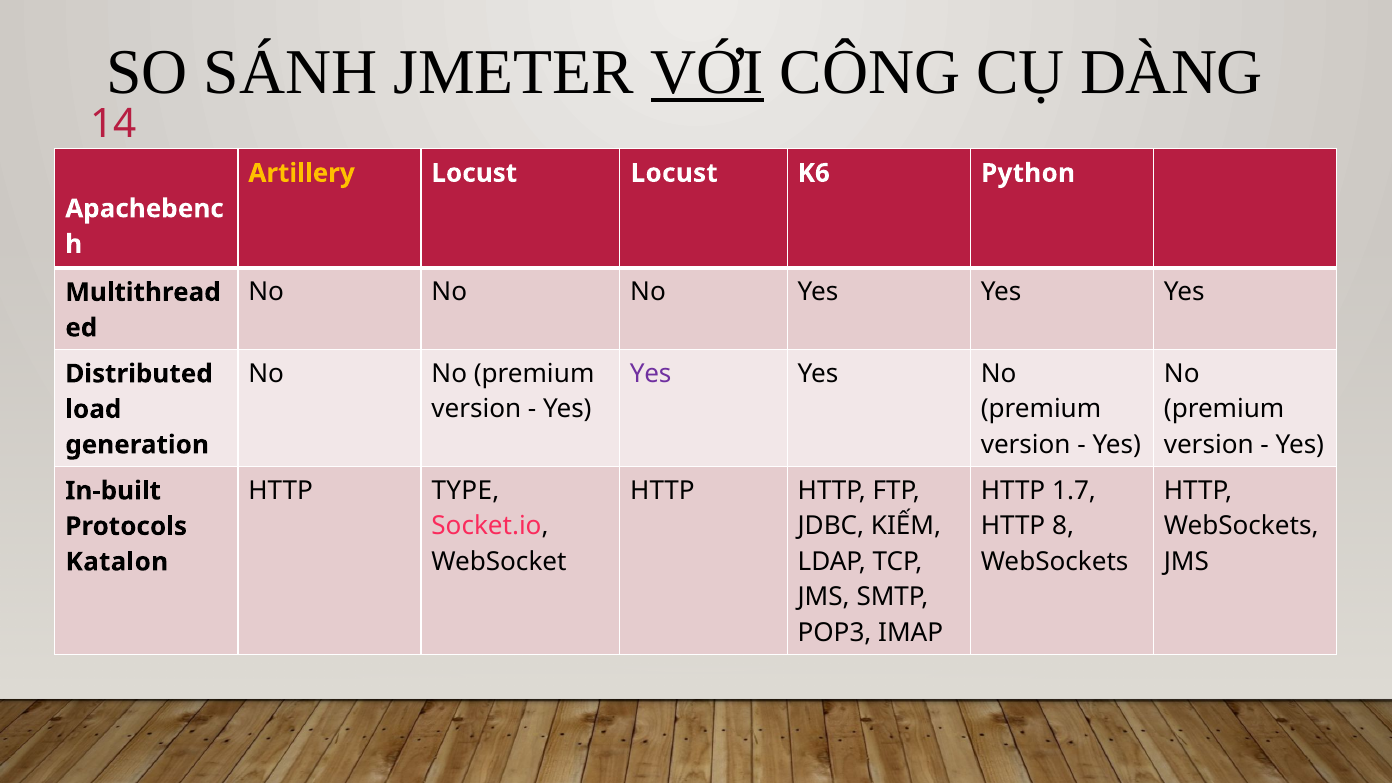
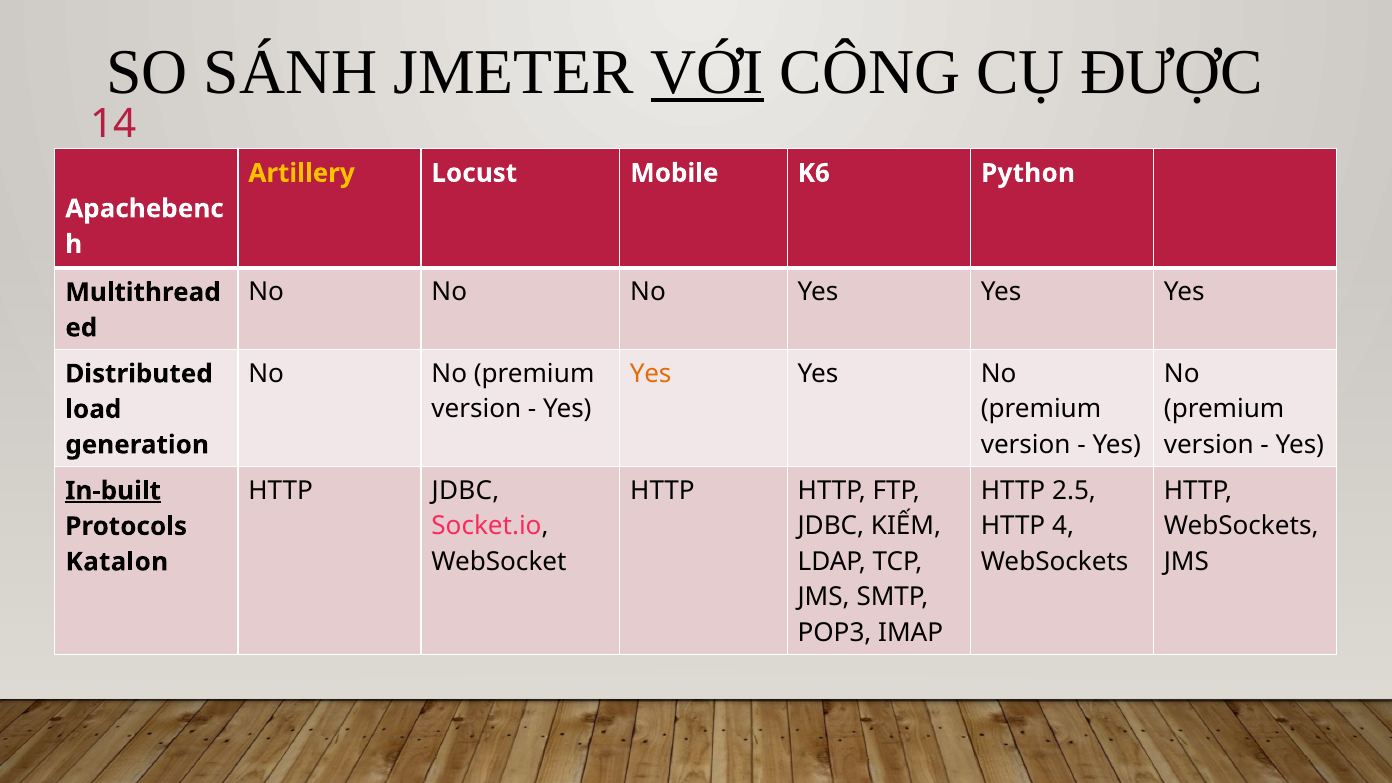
DÀNG: DÀNG -> ĐƯỢC (1172, 72)
Locust Locust: Locust -> Mobile (674, 173)
Yes colour: purple -> orange (651, 374)
HTTP TYPE: TYPE -> JDBC (465, 491)
1.7: 1.7 -> 2.5 (1074, 491)
In-built underline: none -> present (113, 491)
8: 8 -> 4 (1063, 526)
